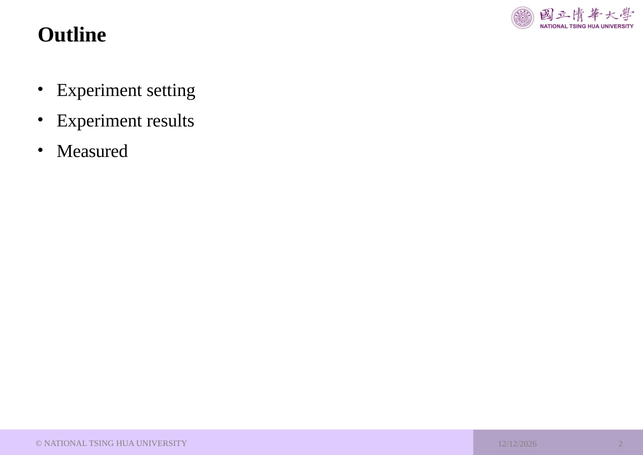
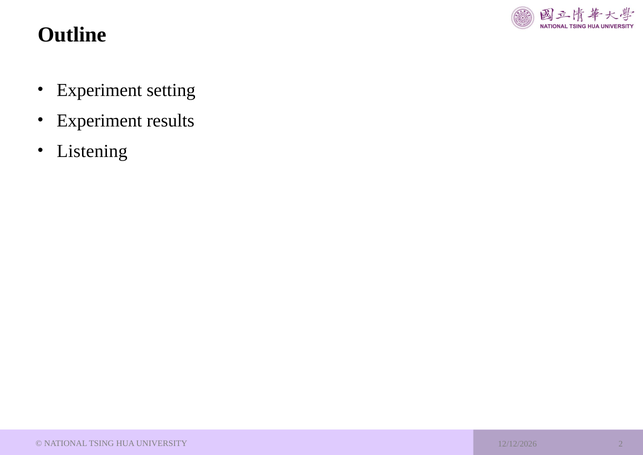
Measured: Measured -> Listening (92, 151)
